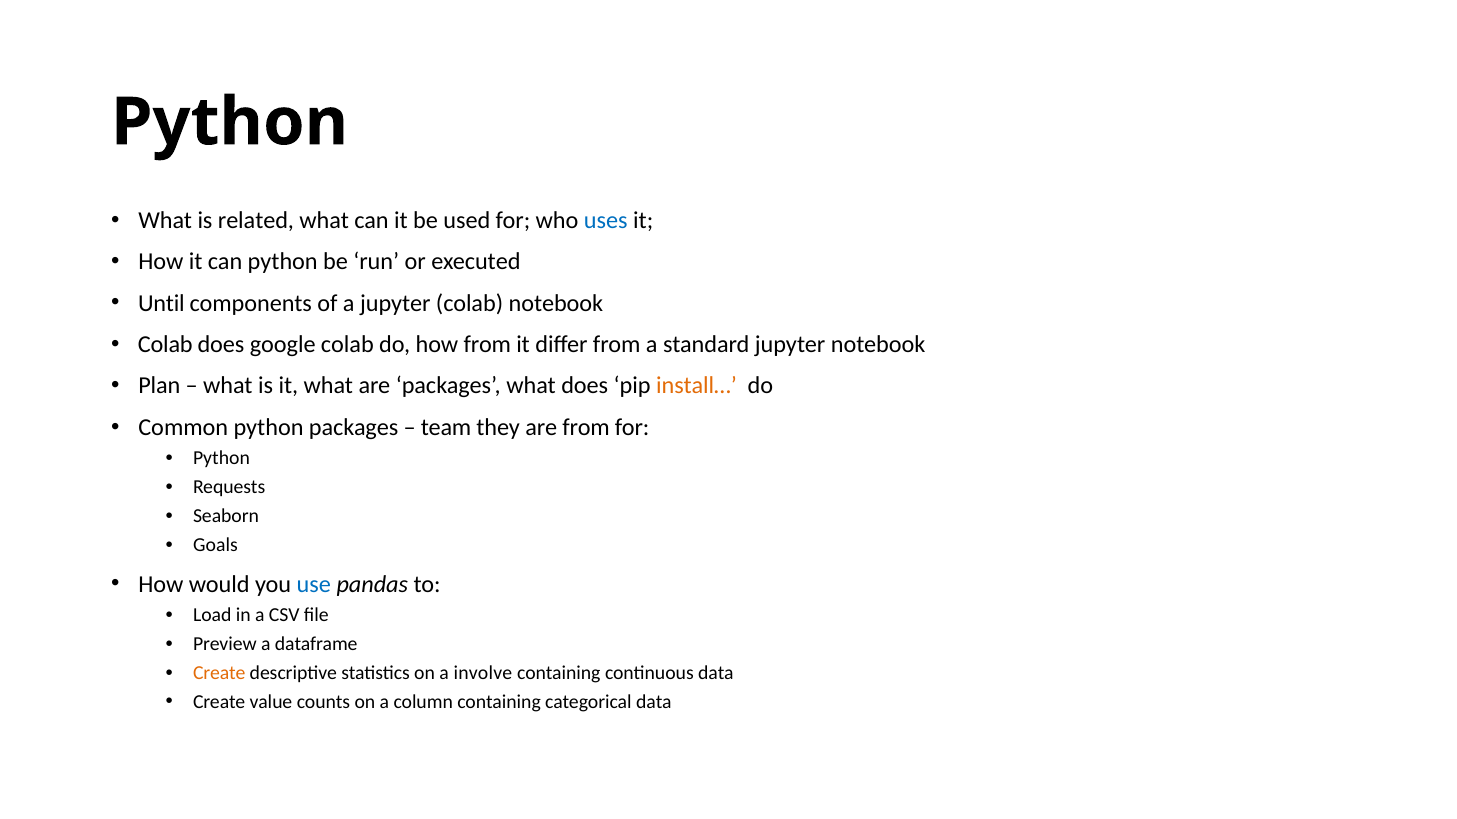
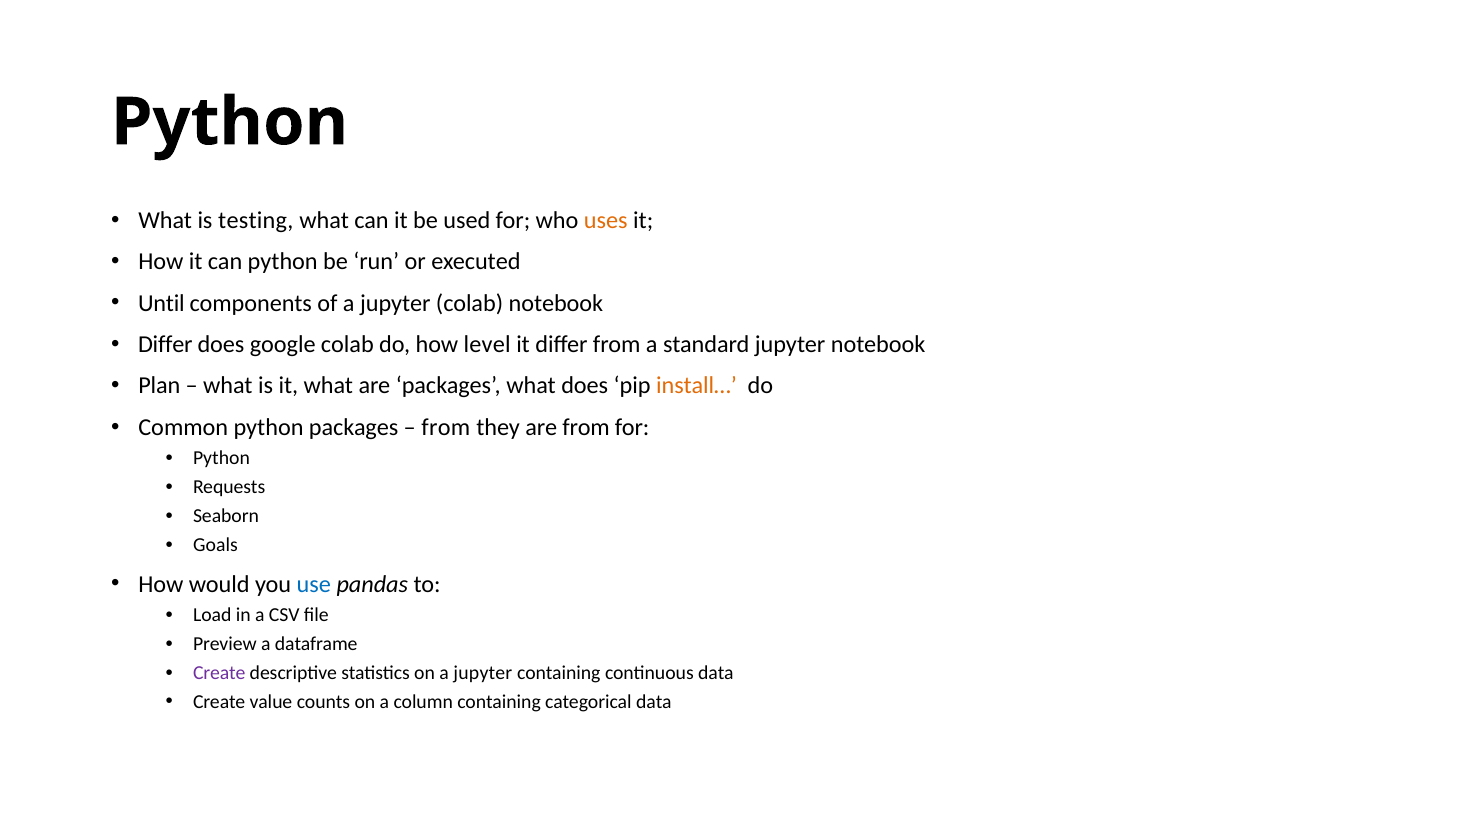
related: related -> testing (256, 220)
uses colour: blue -> orange (606, 220)
Colab: Colab -> Differ (165, 345)
how from: from -> level (487, 345)
team: team -> from (446, 427)
Create colour: orange -> purple (219, 674)
on a involve: involve -> jupyter (483, 674)
